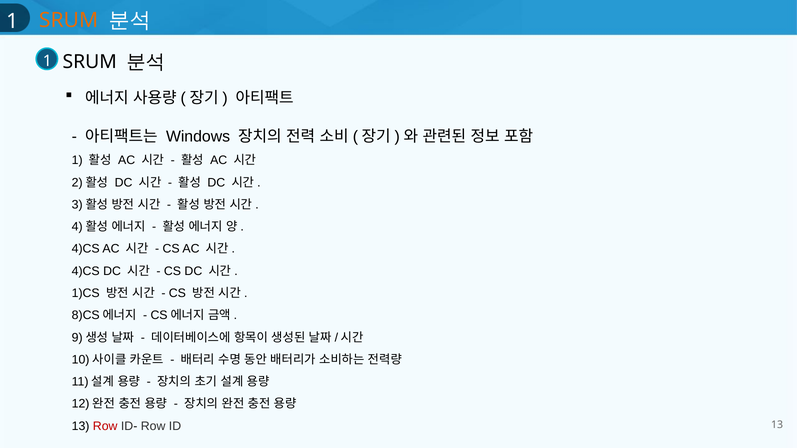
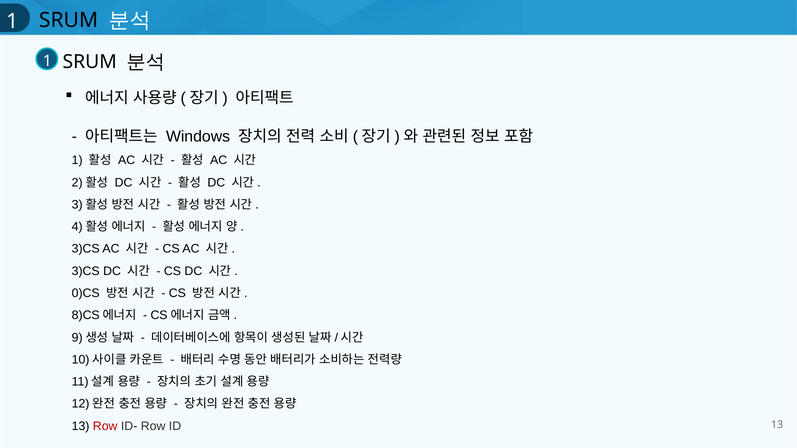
SRUM colour: orange -> black (69, 20)
4)CS: 4)CS -> 3)CS (86, 249)
4)CS: 4)CS -> 3)CS (86, 271)
1)CS: 1)CS -> 0)CS (86, 293)
